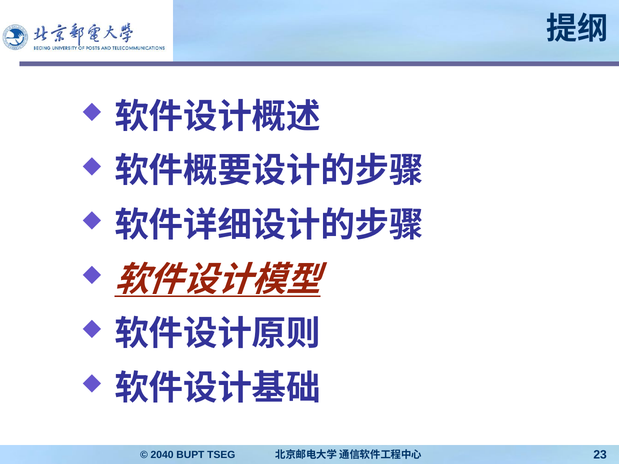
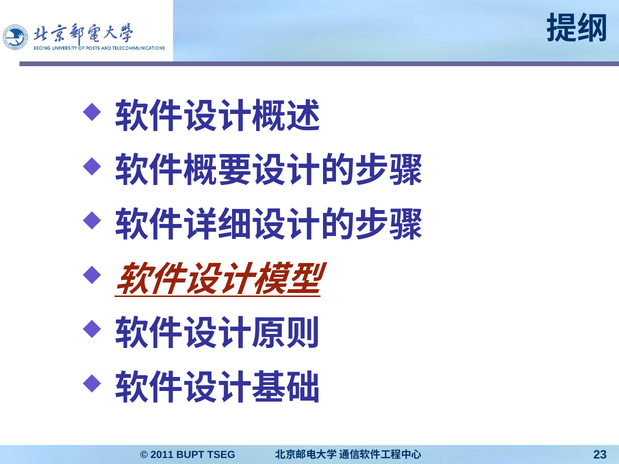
2040: 2040 -> 2011 (162, 455)
